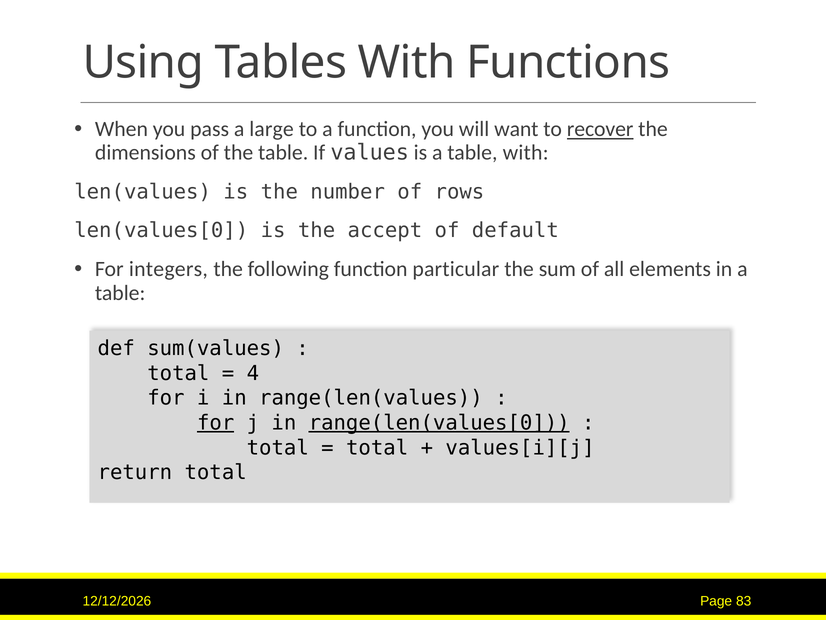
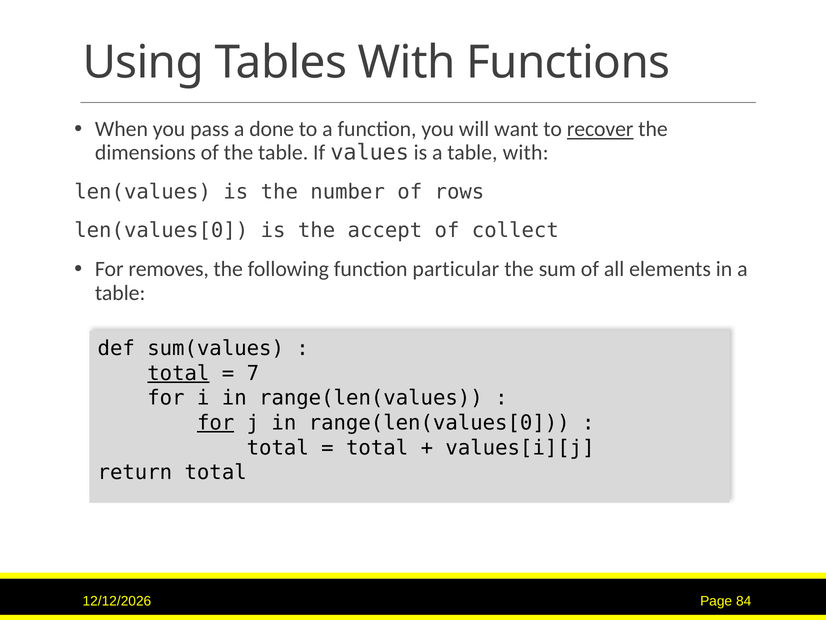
large: large -> done (272, 129)
default: default -> collect (515, 230)
integers: integers -> removes (169, 269)
total underline: none -> present (178, 373)
4: 4 -> 7 (253, 373)
range(len(values[0 underline: present -> none (439, 423)
83: 83 -> 84 (744, 601)
